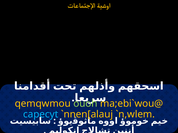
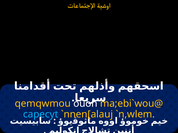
ouoh colour: light green -> white (85, 104)
